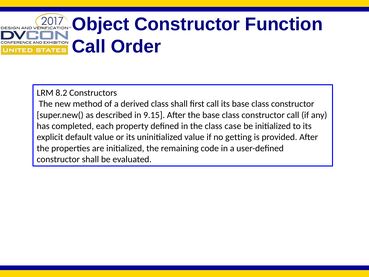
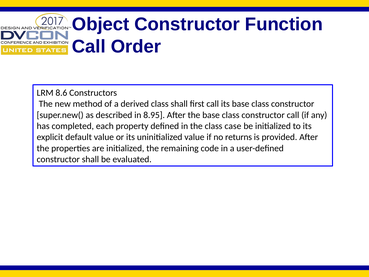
8.2: 8.2 -> 8.6 (61, 93)
9.15: 9.15 -> 8.95 (154, 115)
getting: getting -> returns (239, 137)
